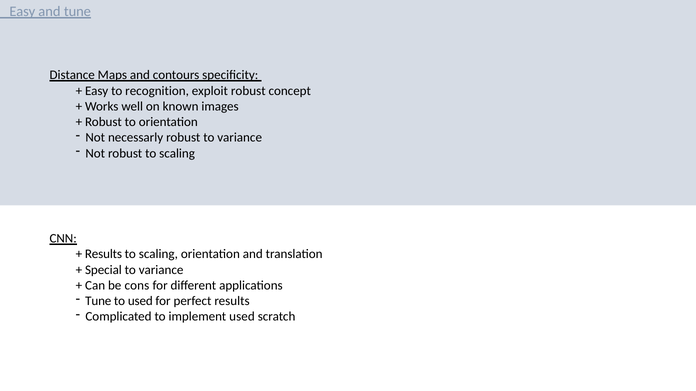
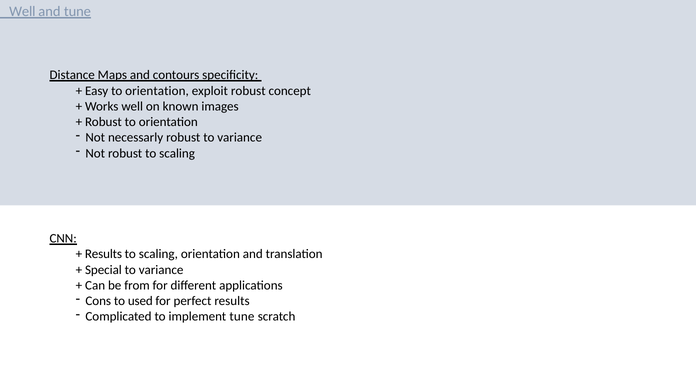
Easy: Easy -> Well (22, 12)
Easy to recognition: recognition -> orientation (157, 91)
cons: cons -> from (137, 286)
Tune: Tune -> Cons (98, 301)
implement used: used -> tune (242, 317)
